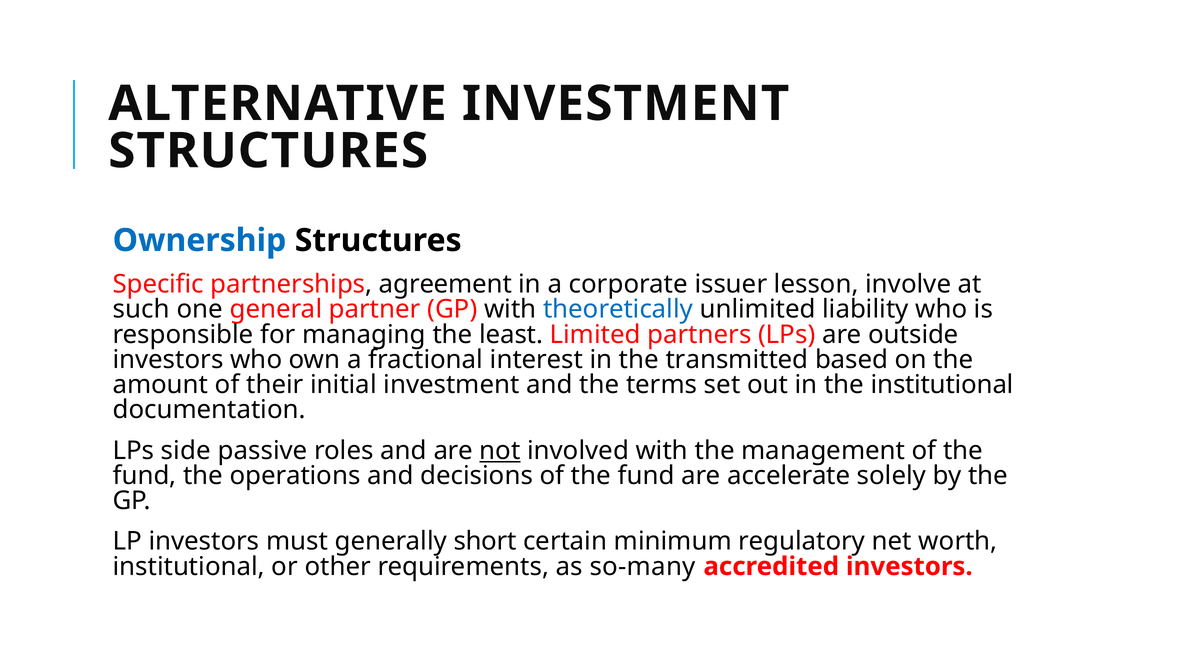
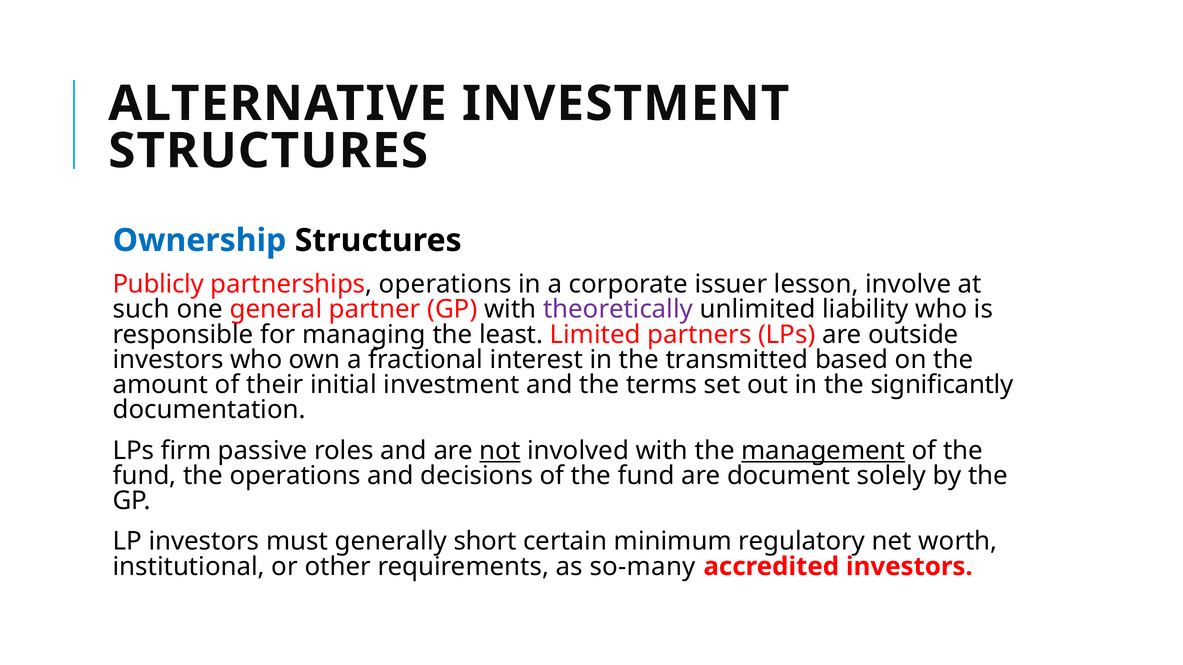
Specific: Specific -> Publicly (158, 284)
partnerships agreement: agreement -> operations (445, 284)
theoretically colour: blue -> purple (618, 310)
the institutional: institutional -> significantly (942, 385)
side: side -> firm (186, 451)
management underline: none -> present (823, 451)
accelerate: accelerate -> document (789, 476)
